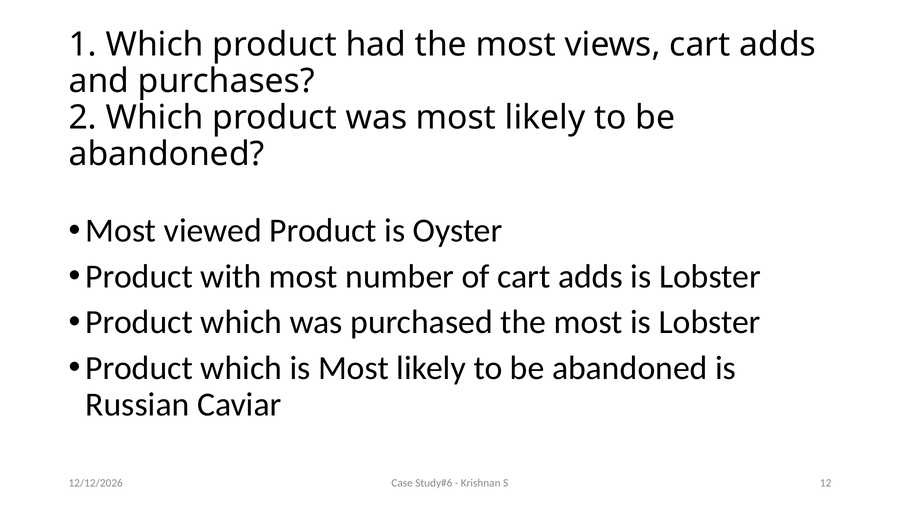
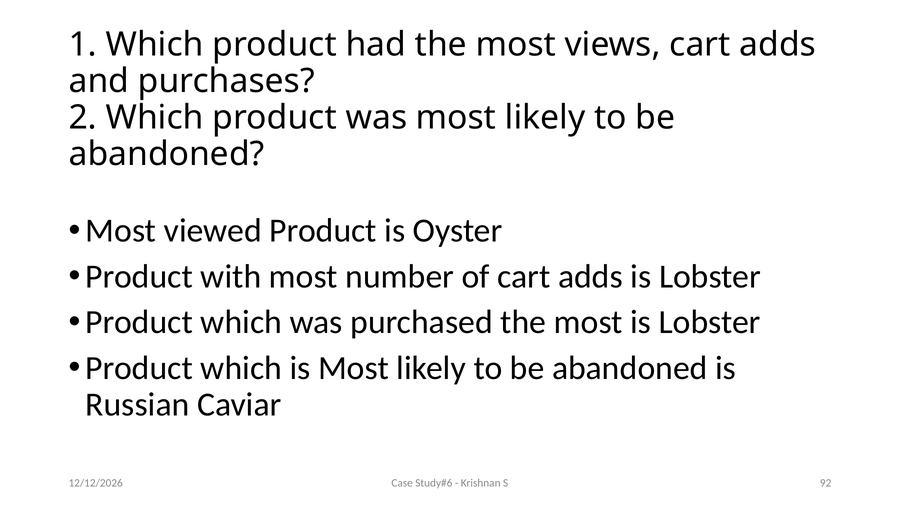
12: 12 -> 92 (826, 483)
